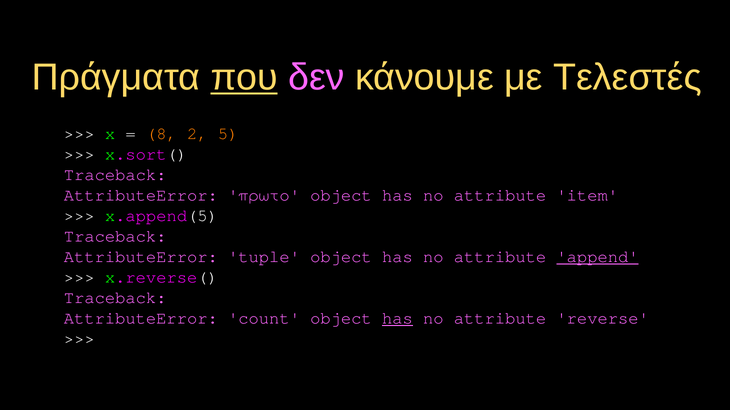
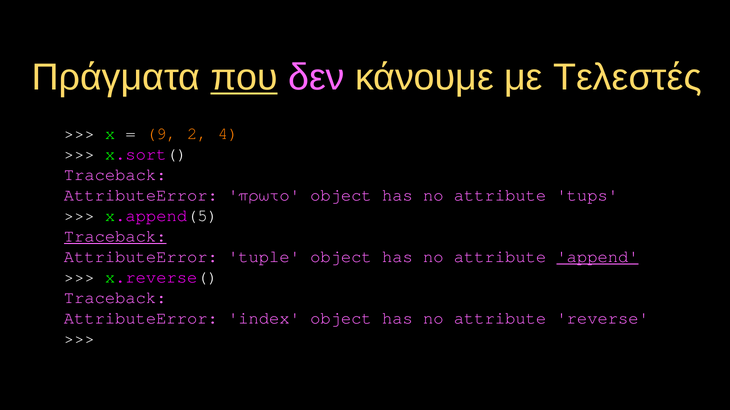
8: 8 -> 9 (161, 134)
5: 5 -> 4 (228, 134)
item: item -> tups (587, 195)
Traceback underline: none -> present (115, 236)
count: count -> index (264, 318)
has underline: present -> none (397, 318)
